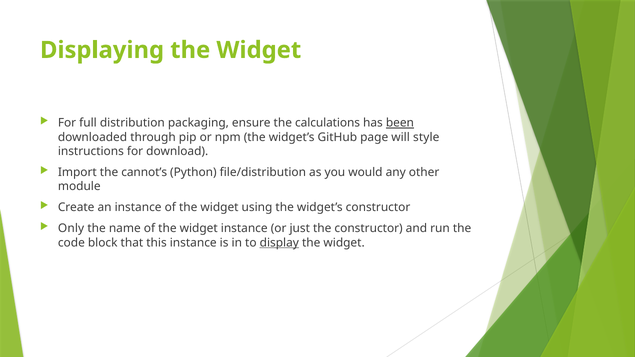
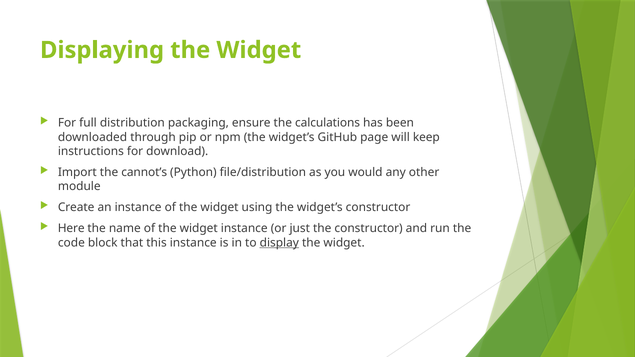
been underline: present -> none (400, 123)
style: style -> keep (426, 137)
Only: Only -> Here (71, 228)
